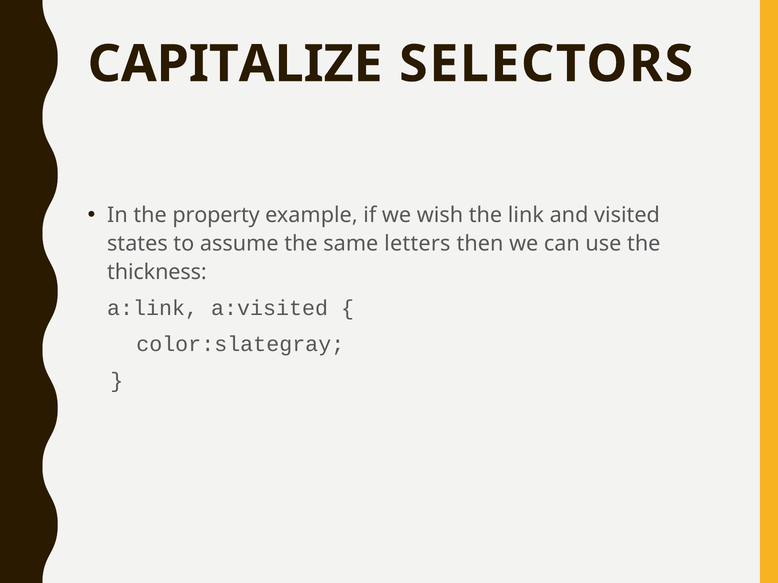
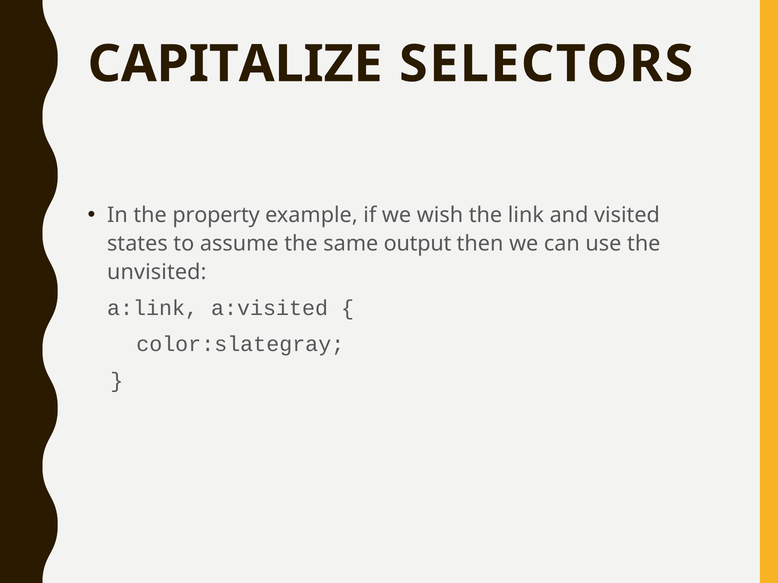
letters: letters -> output (418, 244)
thickness: thickness -> unvisited (157, 272)
